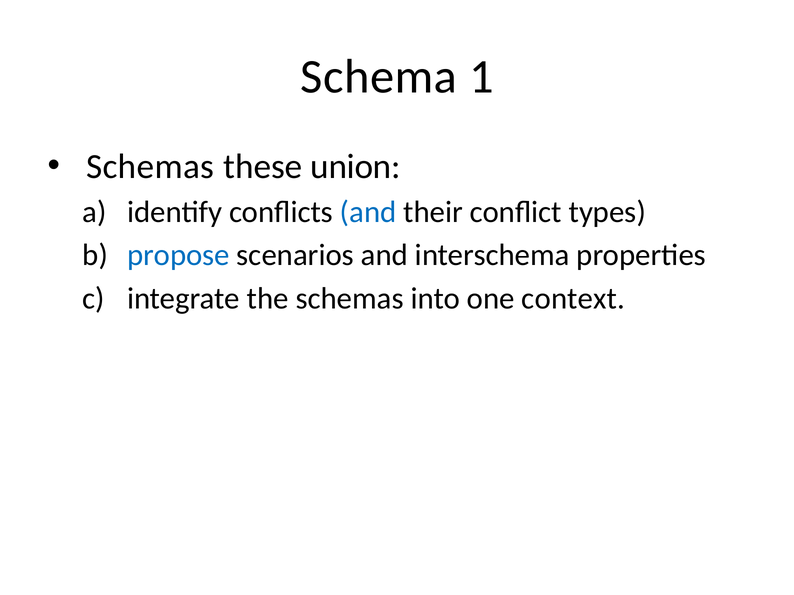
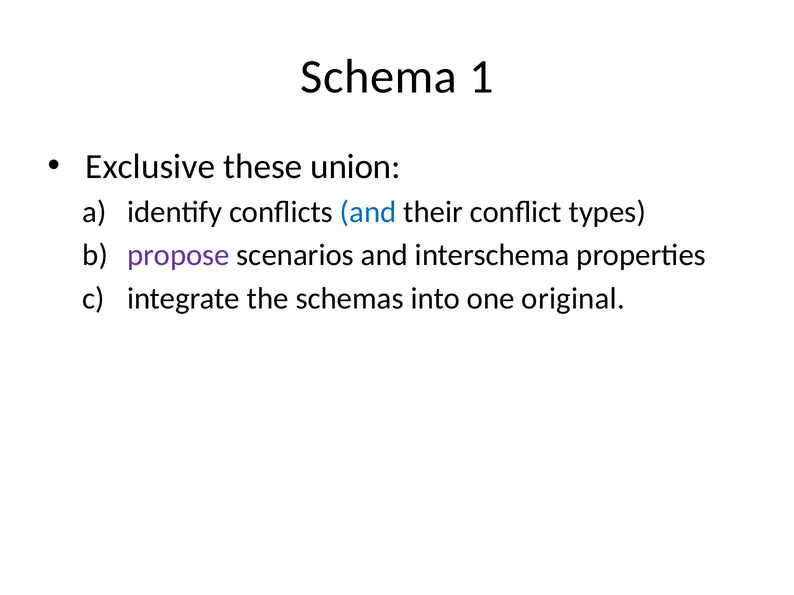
Schemas: Schemas -> Exclusive (150, 167)
propose colour: blue -> purple (178, 255)
context: context -> original (573, 299)
